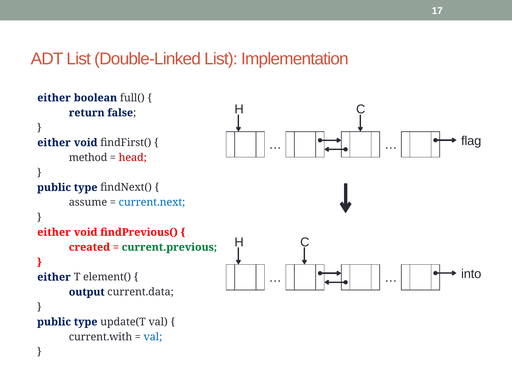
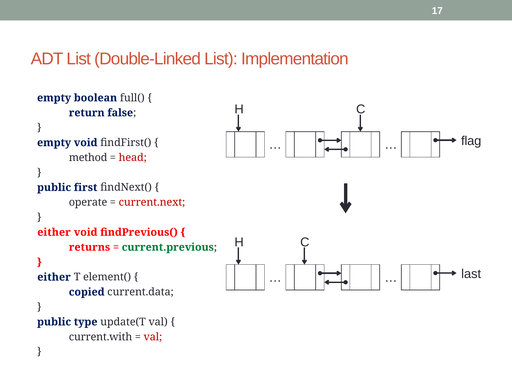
either: either -> empty (54, 98)
either: either -> empty (54, 143)
type: type -> first (86, 187)
assume: assume -> operate (88, 202)
current.next colour: blue -> red (152, 202)
created: created -> returns (89, 247)
into: into -> last (471, 274)
output: output -> copied (87, 292)
val colour: blue -> red (153, 337)
